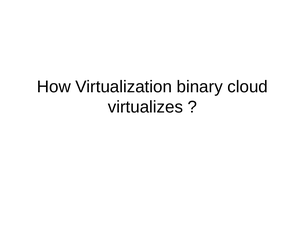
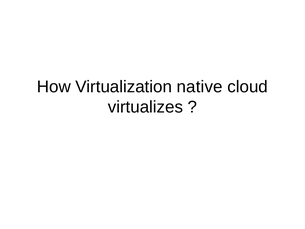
binary: binary -> native (200, 87)
